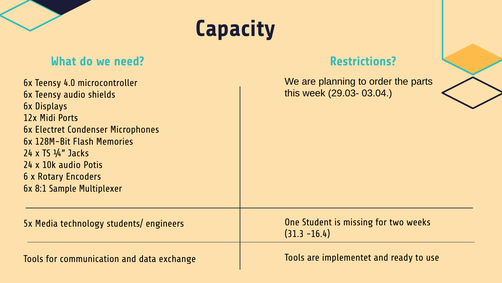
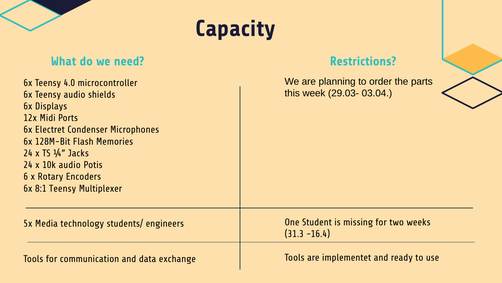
8:1 Sample: Sample -> Teensy (63, 188)
